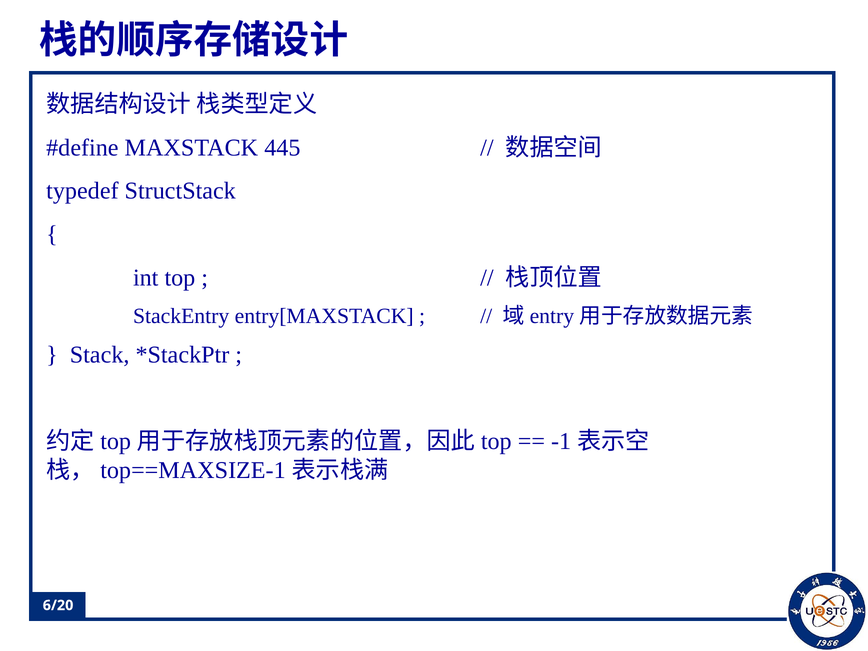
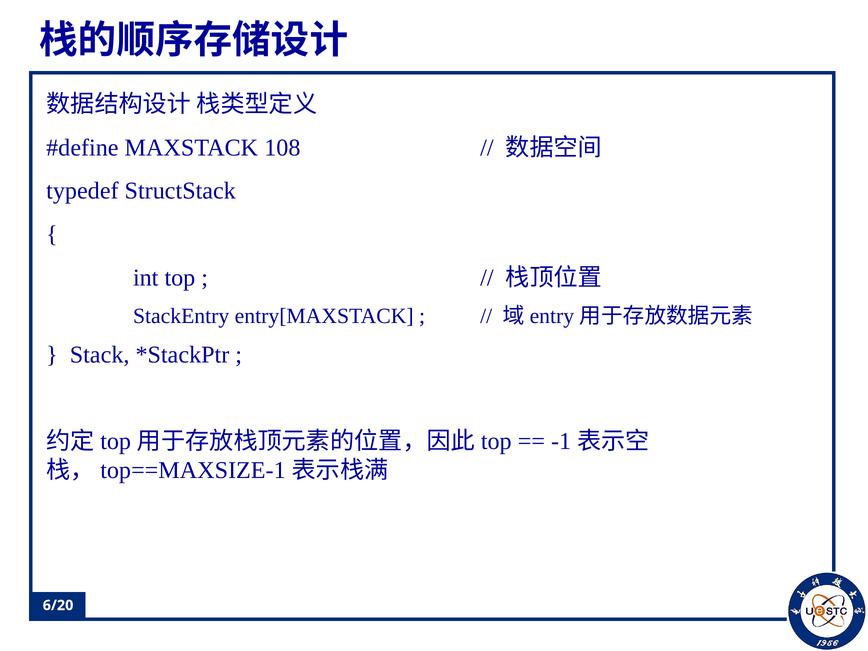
445: 445 -> 108 (282, 148)
